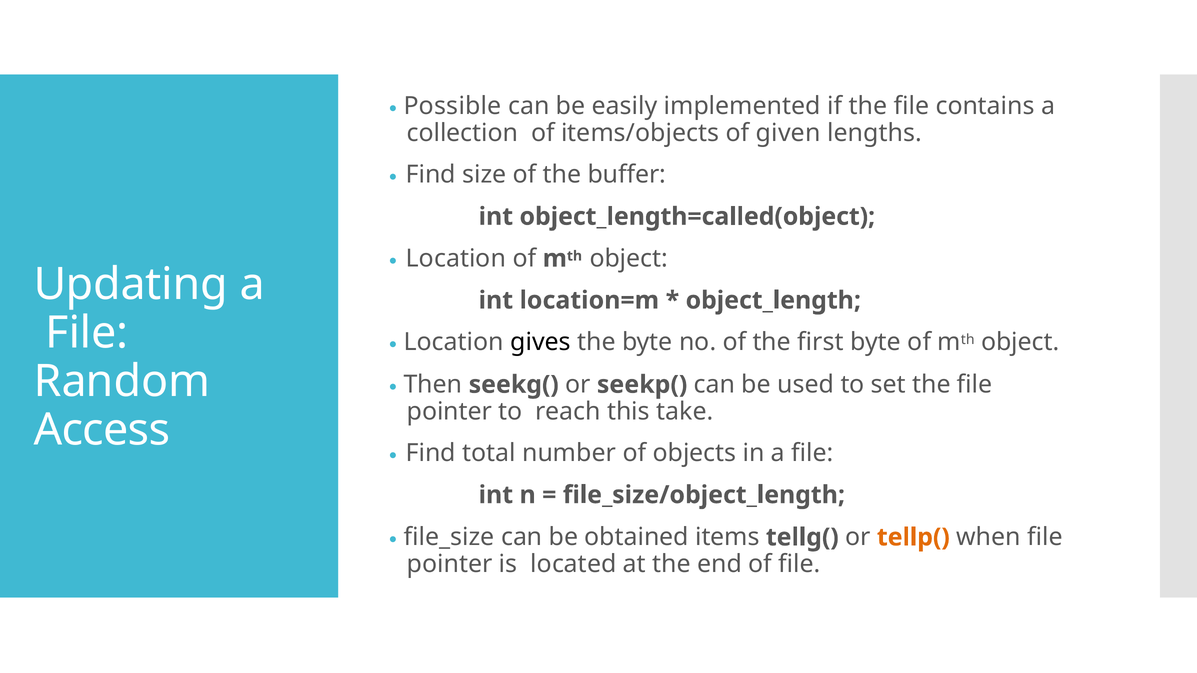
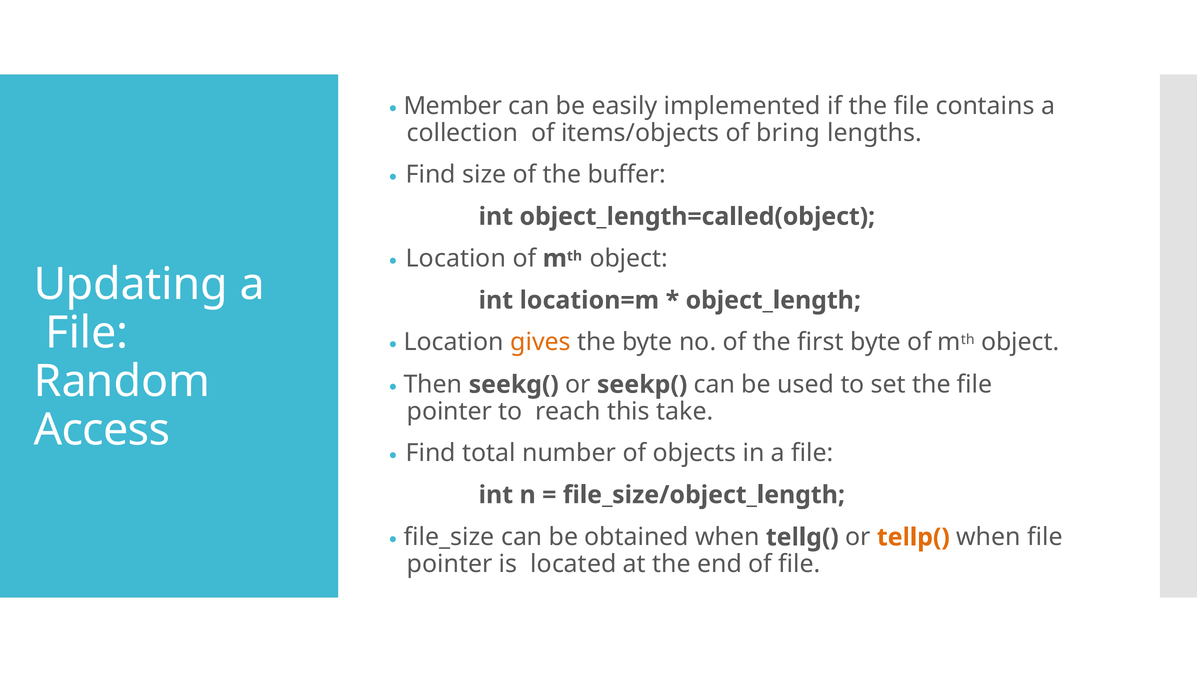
Possible: Possible -> Member (453, 106)
given: given -> bring (788, 133)
gives colour: black -> orange (541, 342)
obtained items: items -> when (727, 537)
